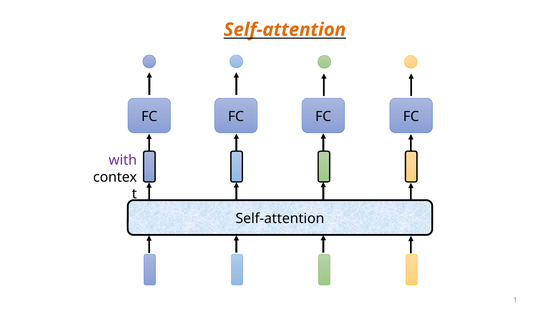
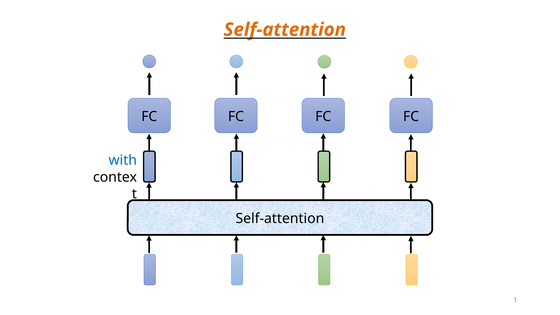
with colour: purple -> blue (123, 160)
